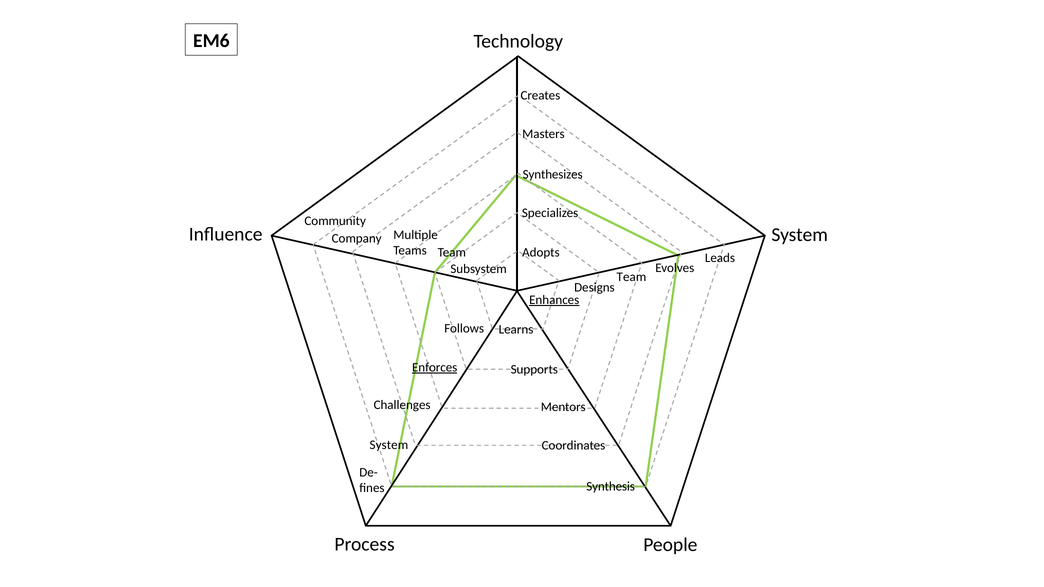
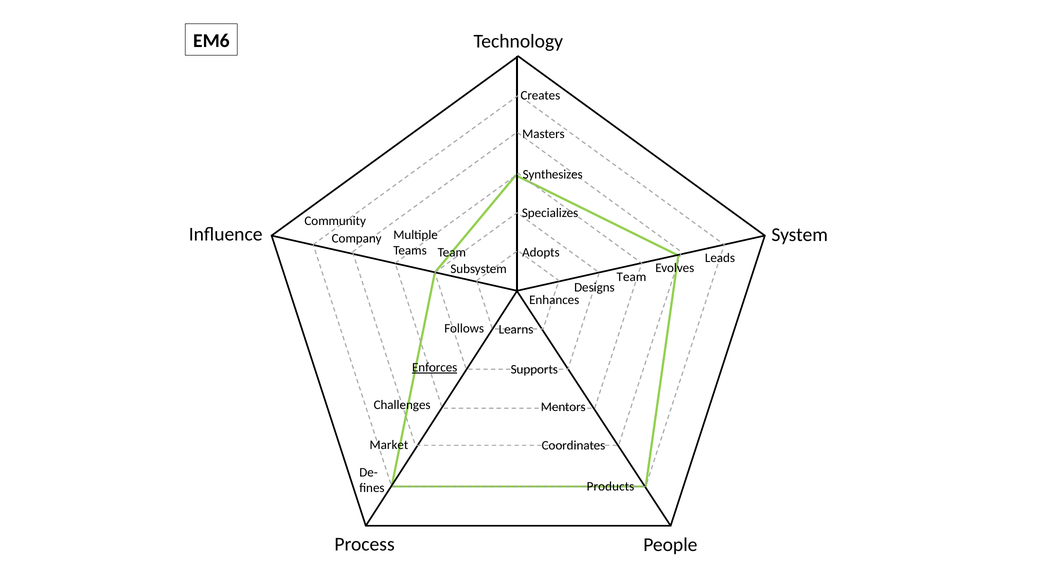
Enhances underline: present -> none (554, 300)
System: System -> Market (389, 445)
Synthesis: Synthesis -> Products (610, 487)
